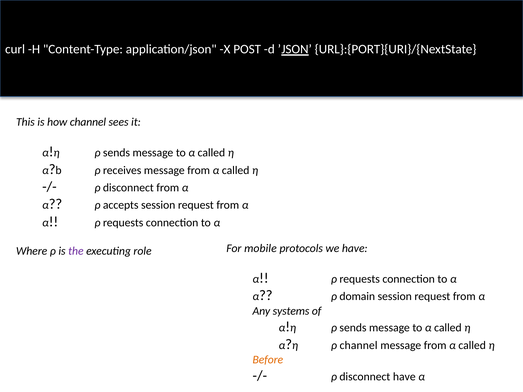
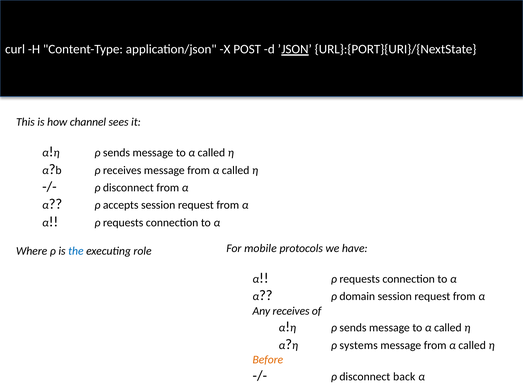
the colour: purple -> blue (76, 251)
Any systems: systems -> receives (291, 311)
ρ channel: channel -> systems (359, 345)
disconnect have: have -> back (404, 377)
